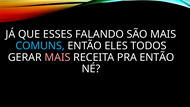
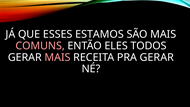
FALANDO: FALANDO -> ESTAMOS (99, 34)
COMUNS colour: light blue -> pink (40, 46)
PRA ENTÃO: ENTÃO -> GERAR (157, 57)
